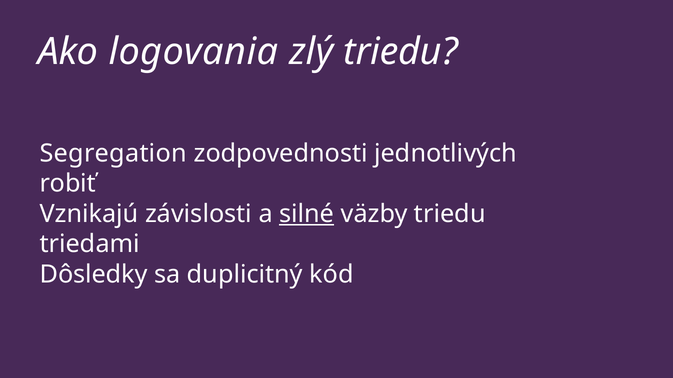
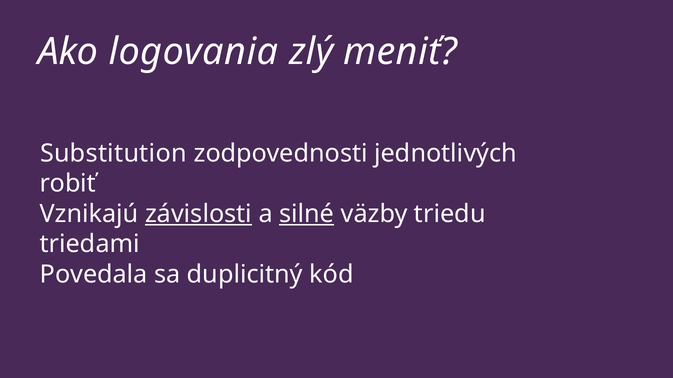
zlý triedu: triedu -> meniť (400, 52)
Segregation: Segregation -> Substitution (113, 154)
závislosti underline: none -> present (199, 214)
Dôsledky: Dôsledky -> Povedala (94, 275)
